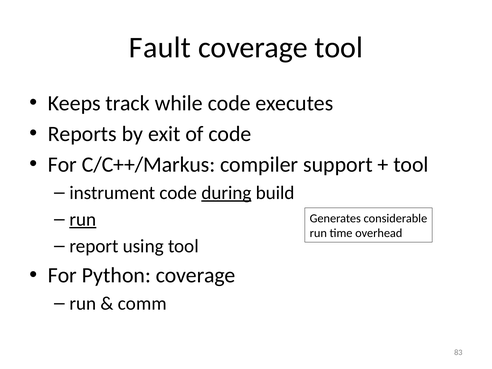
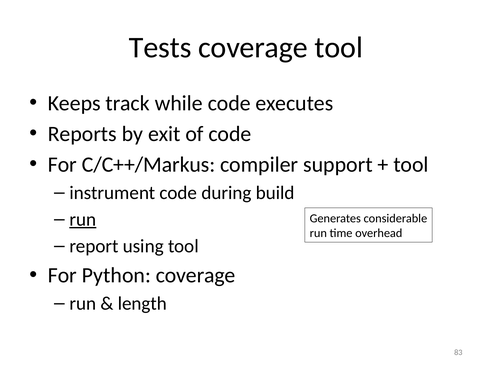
Fault: Fault -> Tests (160, 48)
during underline: present -> none (226, 193)
comm: comm -> length (142, 304)
